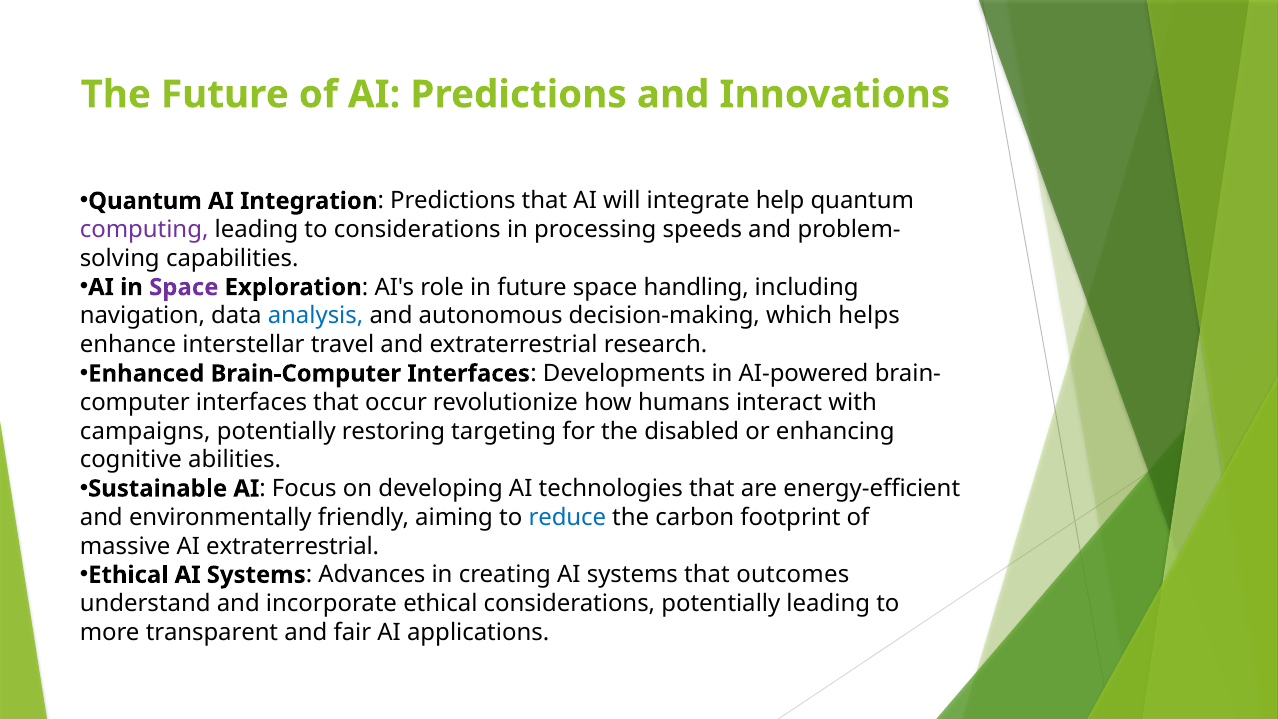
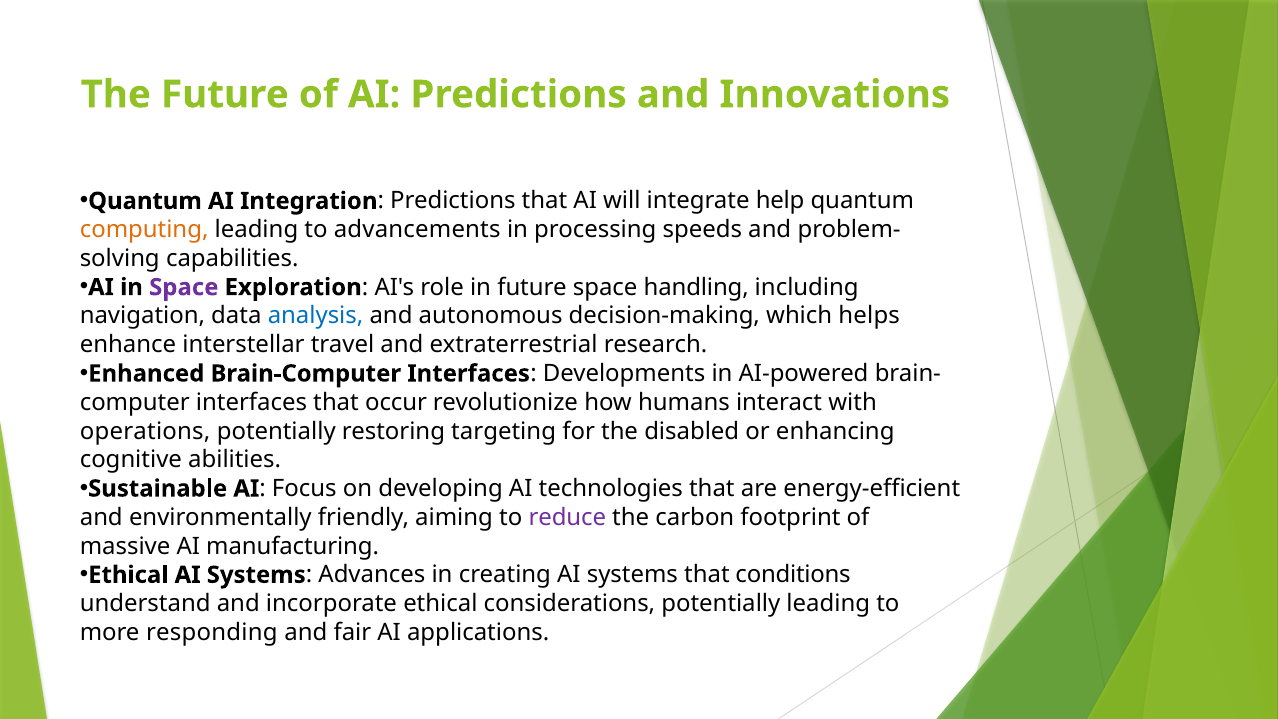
computing colour: purple -> orange (144, 230)
to considerations: considerations -> advancements (417, 230)
campaigns: campaigns -> operations (145, 431)
reduce colour: blue -> purple (567, 517)
AI extraterrestrial: extraterrestrial -> manufacturing (293, 546)
outcomes: outcomes -> conditions (793, 575)
transparent: transparent -> responding (212, 632)
